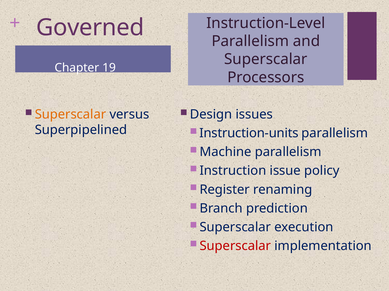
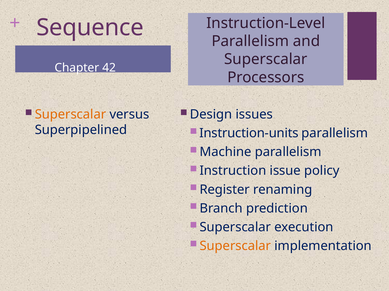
Governed: Governed -> Sequence (90, 28)
19: 19 -> 42 (109, 68)
Superscalar colour: red -> orange (235, 246)
